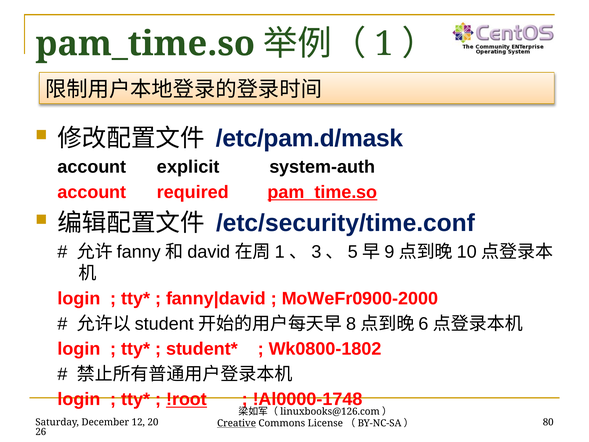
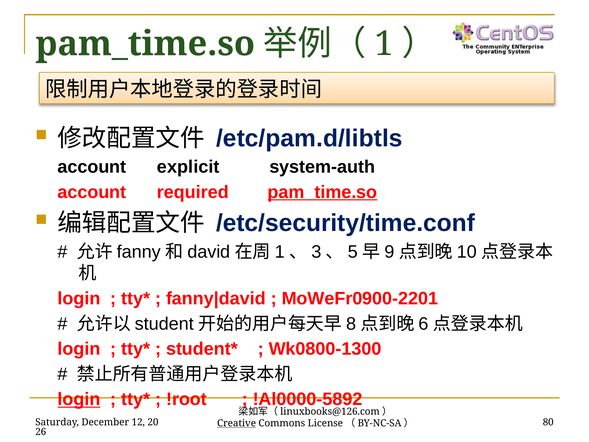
/etc/pam.d/mask: /etc/pam.d/mask -> /etc/pam.d/libtls (309, 138)
MoWeFr0900-2000: MoWeFr0900-2000 -> MoWeFr0900-2201 (360, 298)
Wk0800-1802: Wk0800-1802 -> Wk0800-1300 (325, 349)
login underline: none -> present (79, 399)
!root underline: present -> none (187, 399)
!Al0000-1748: !Al0000-1748 -> !Al0000-5892 (308, 399)
